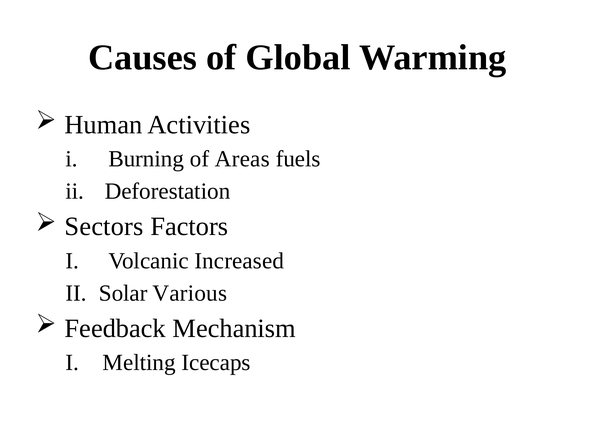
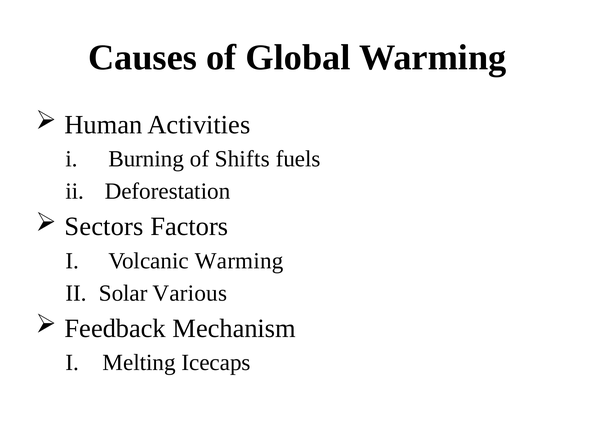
Areas: Areas -> Shifts (242, 159)
Volcanic Increased: Increased -> Warming (239, 261)
